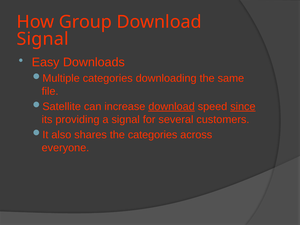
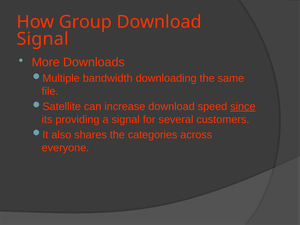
Easy: Easy -> More (46, 62)
categories: categories -> bandwidth (108, 78)
download underline: present -> none (172, 107)
